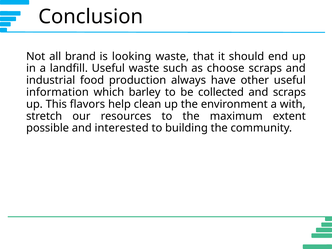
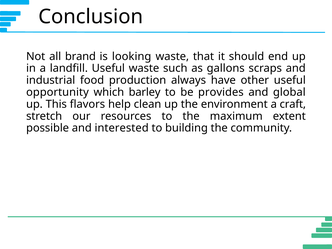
choose: choose -> gallons (226, 68)
information: information -> opportunity (57, 92)
collected: collected -> provides (221, 92)
and scraps: scraps -> global (289, 92)
with: with -> craft (293, 104)
